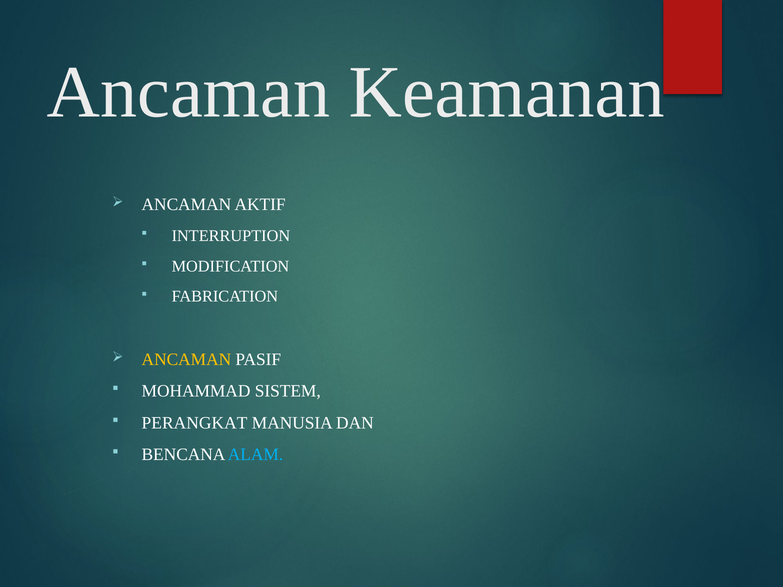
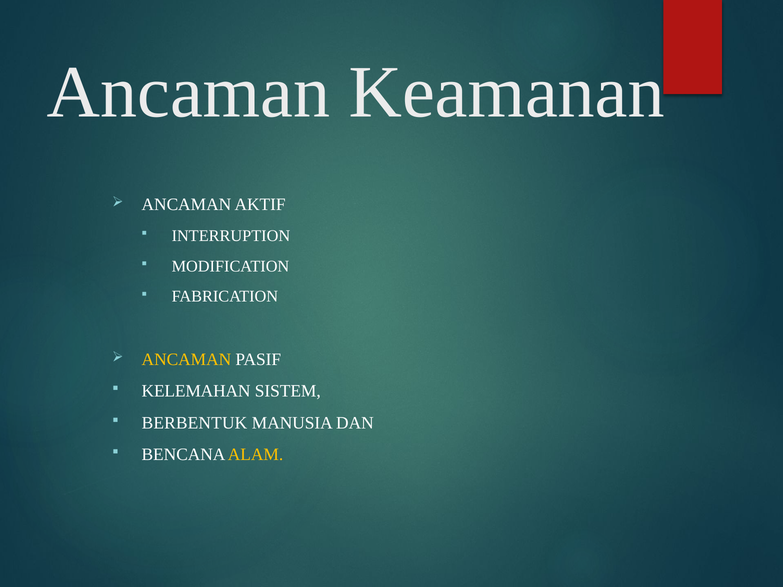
MOHAMMAD: MOHAMMAD -> KELEMAHAN (196, 391)
PERANGKAT: PERANGKAT -> BERBENTUK (194, 423)
ALAM colour: light blue -> yellow (256, 455)
